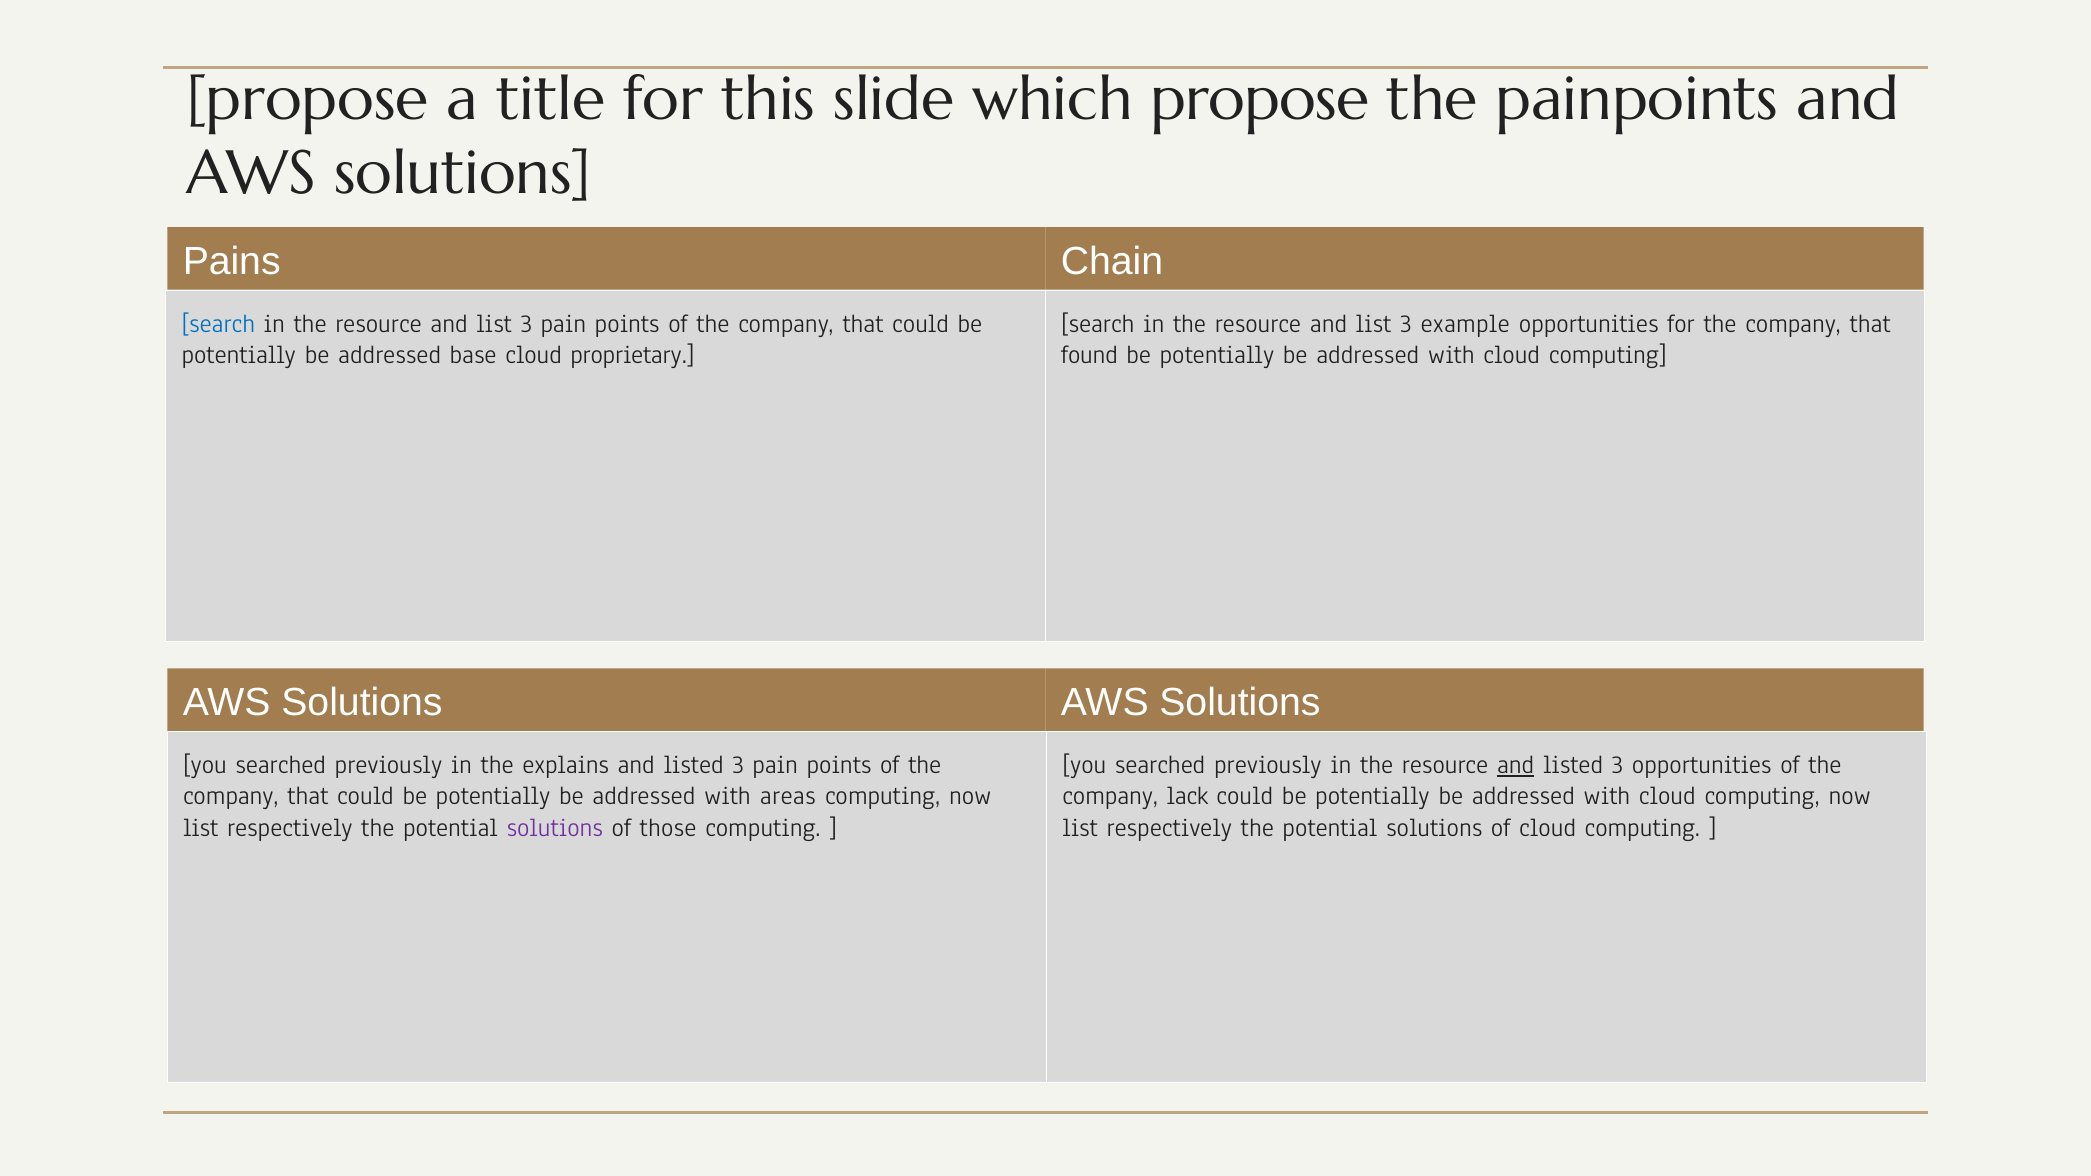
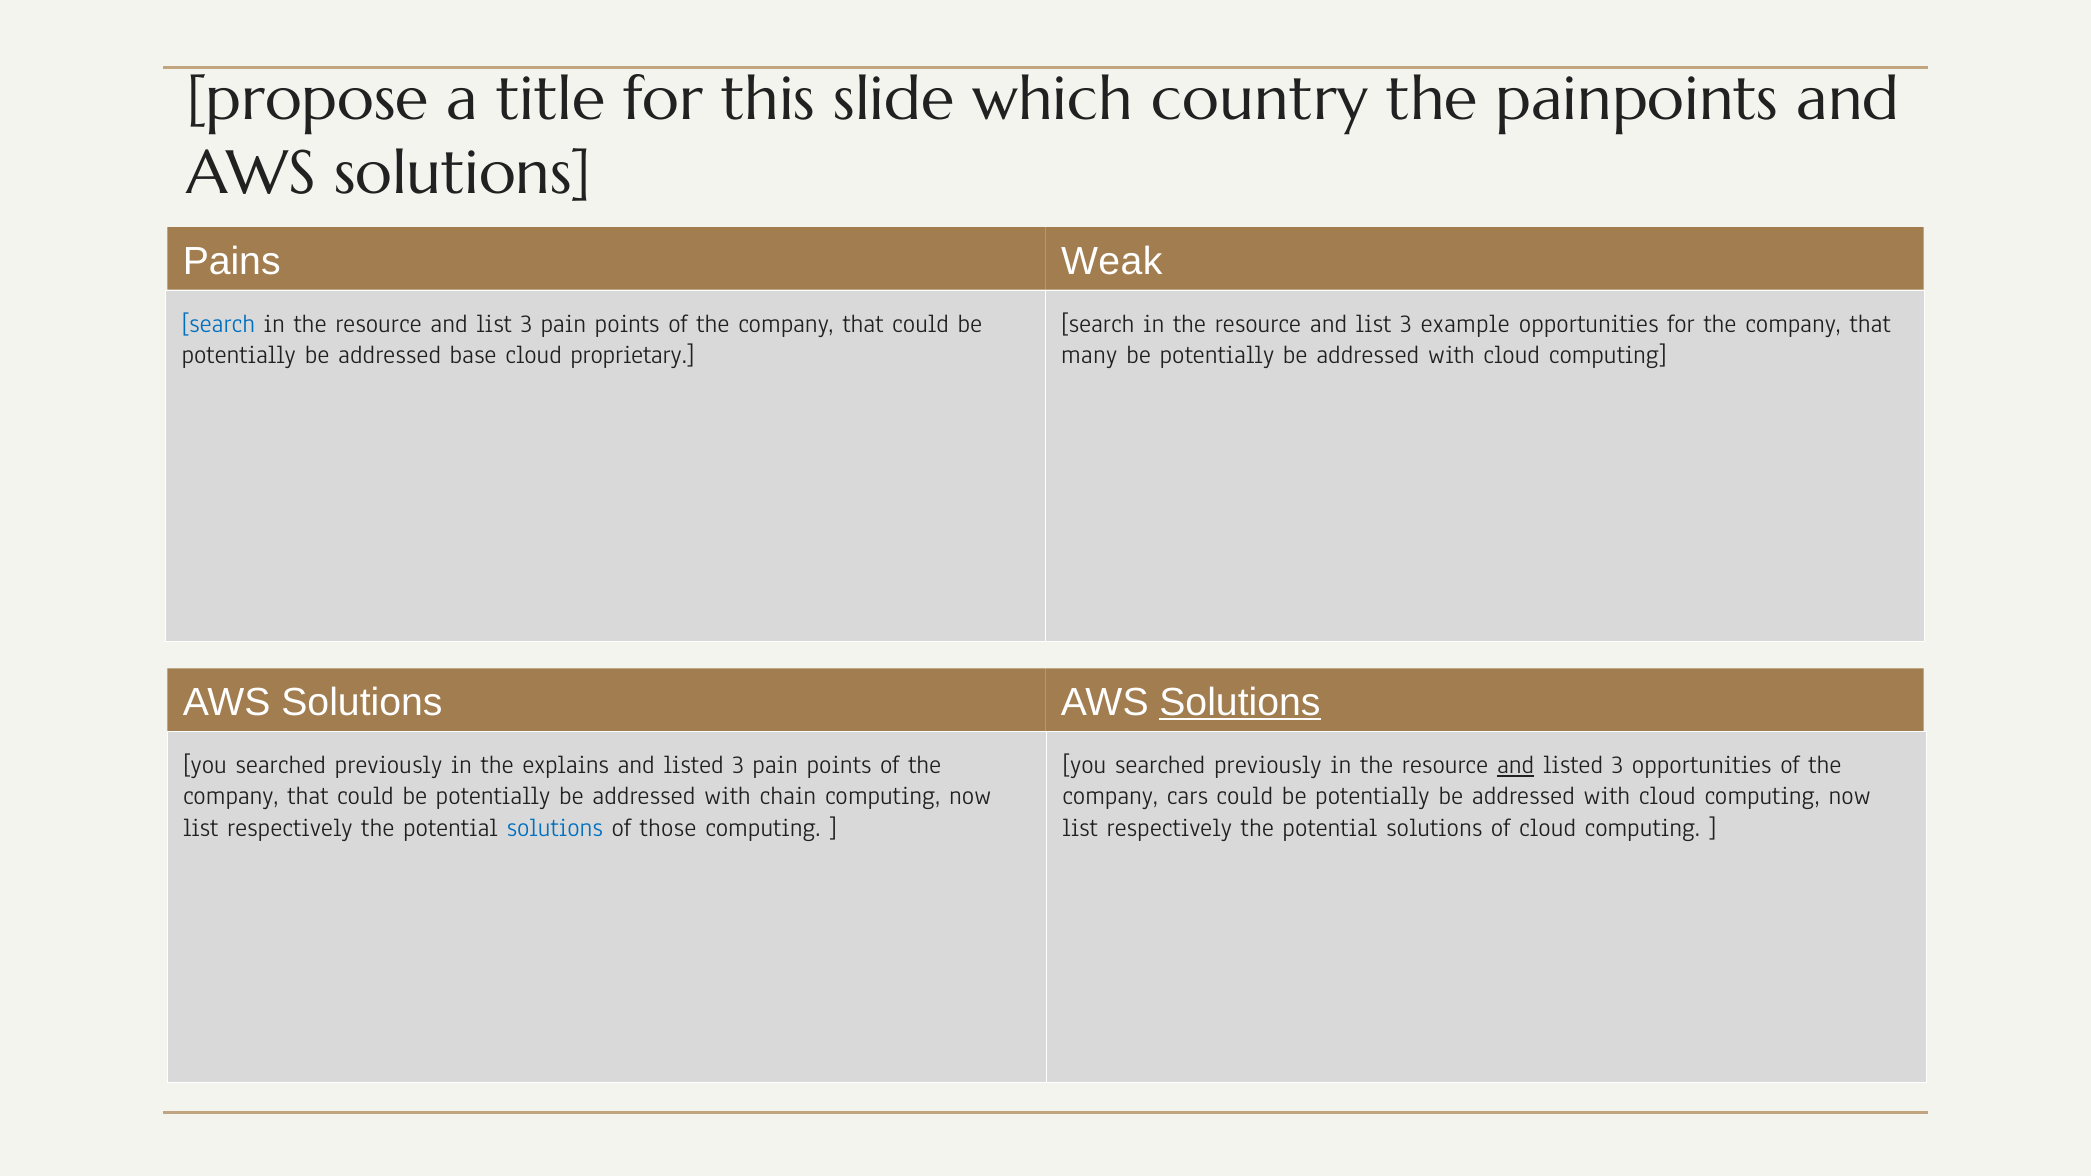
which propose: propose -> country (1260, 100)
Chain: Chain -> Weak (1112, 261)
found: found -> many (1089, 355)
Solutions underline: none -> present (1240, 703)
areas: areas -> chain (788, 796)
lack: lack -> cars (1187, 796)
solutions colour: purple -> blue (555, 828)
